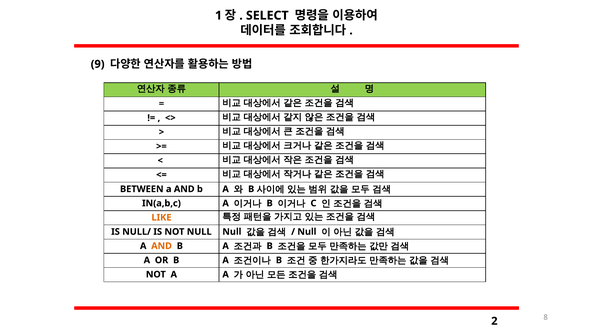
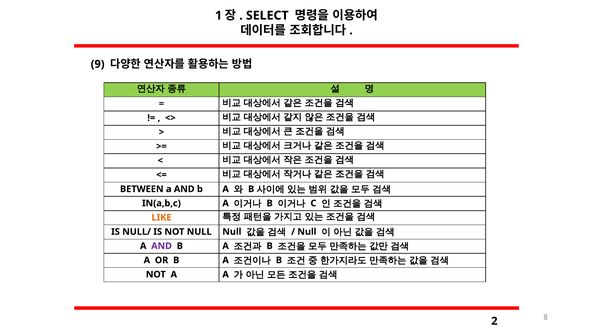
AND colour: orange -> purple (162, 246)
